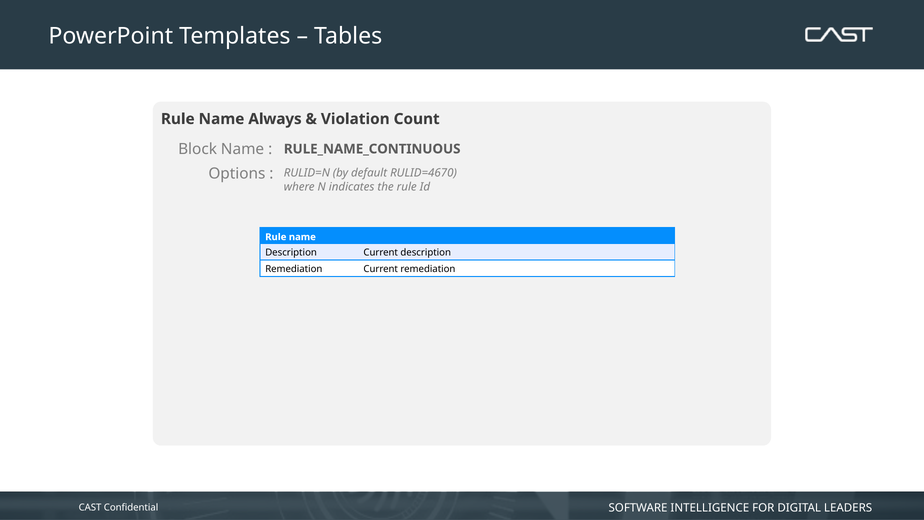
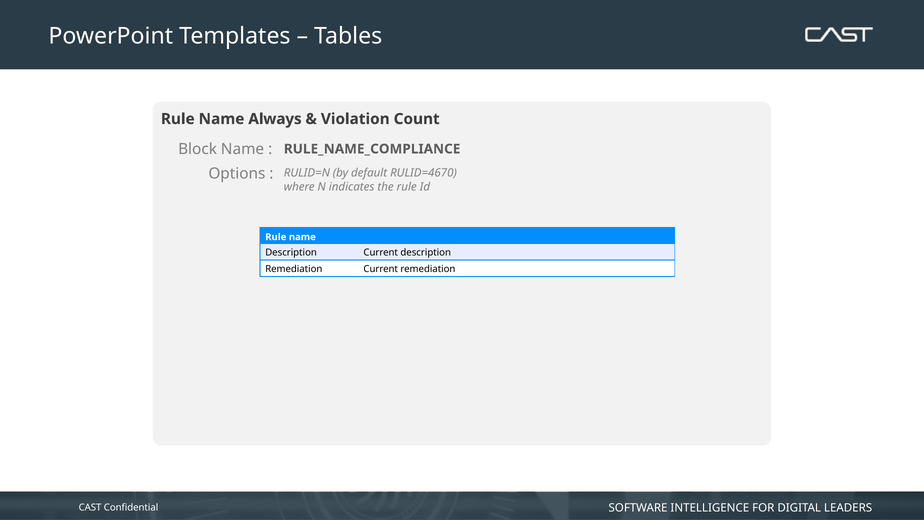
RULE_NAME_CONTINUOUS: RULE_NAME_CONTINUOUS -> RULE_NAME_COMPLIANCE (372, 149)
